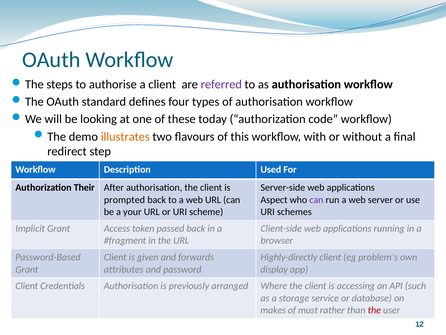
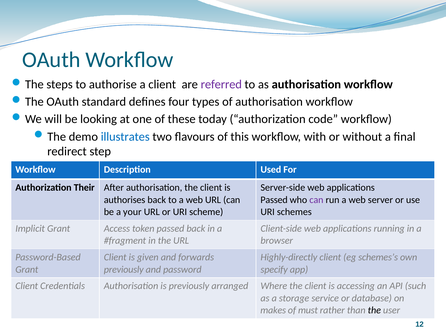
illustrates colour: orange -> blue (125, 136)
prompted: prompted -> authorises (125, 200)
Aspect: Aspect -> Passed (274, 200)
problem’s: problem’s -> schemes’s (378, 257)
attributes: attributes -> previously (124, 269)
display: display -> specify (274, 269)
the colour: red -> black (374, 310)
